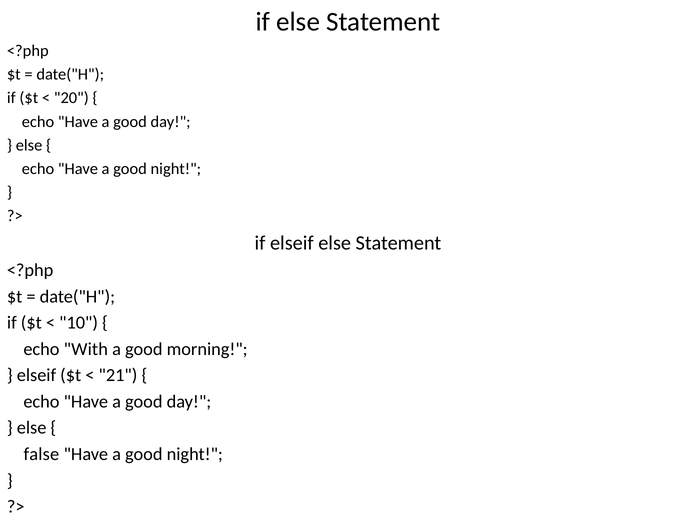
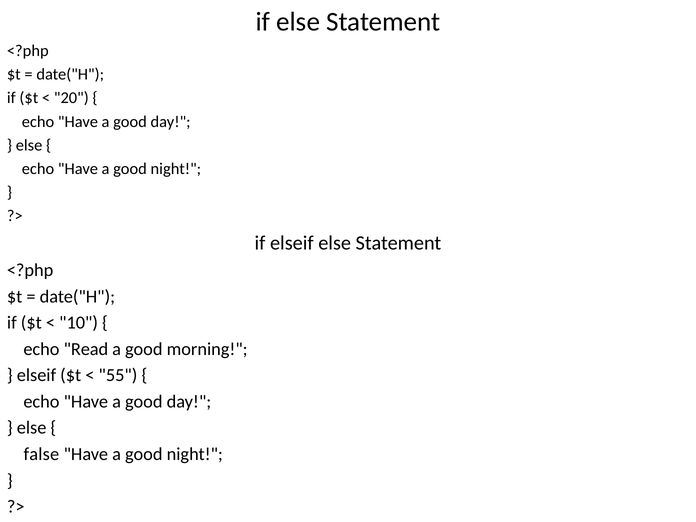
With: With -> Read (86, 349)
21: 21 -> 55 (118, 375)
